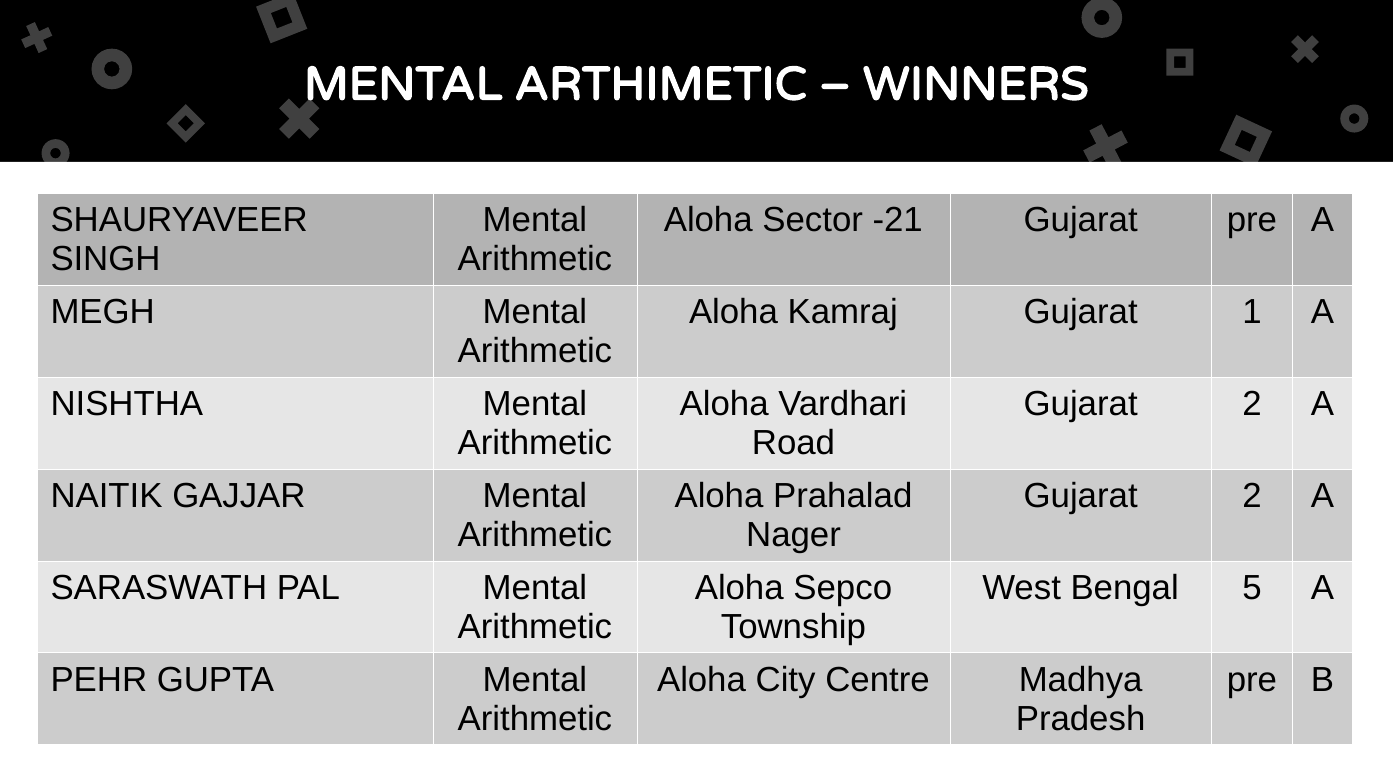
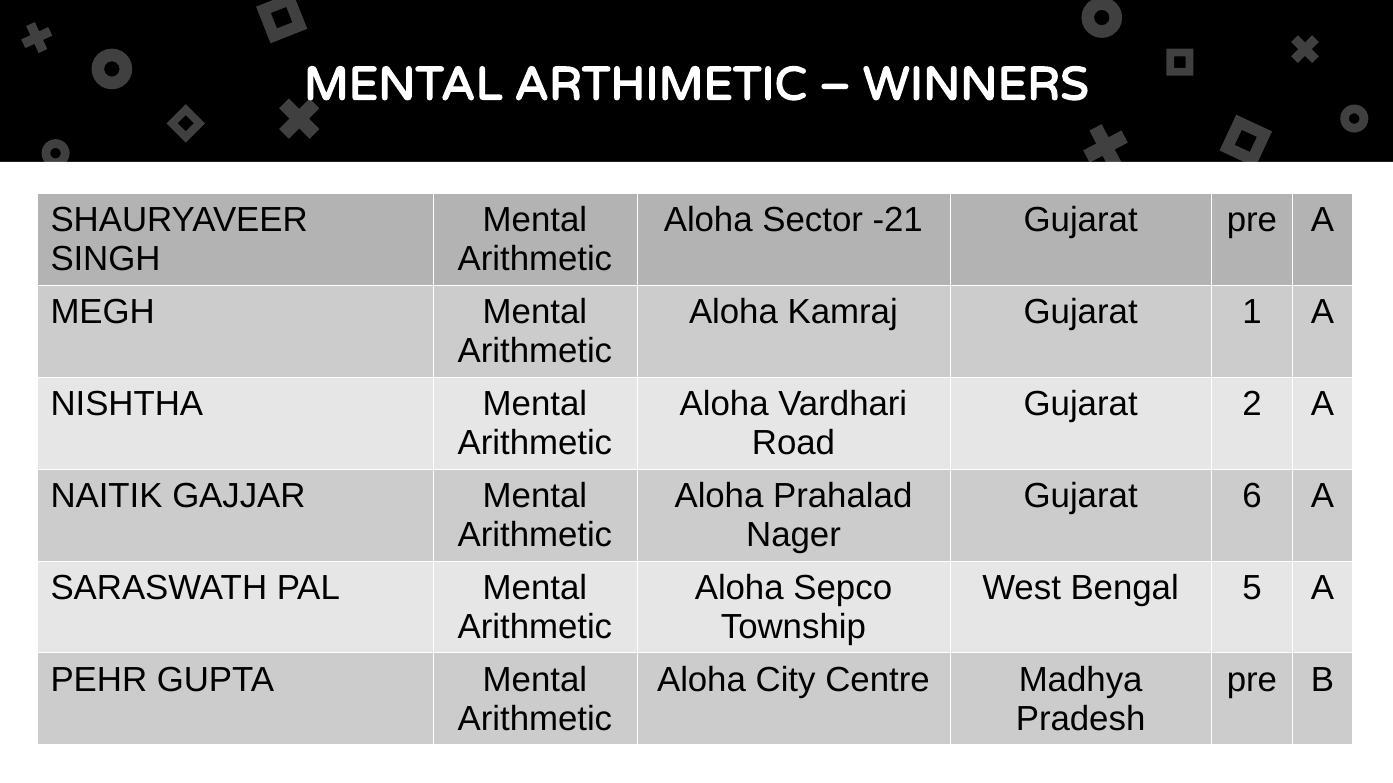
2: 2 -> 6 (1252, 496)
